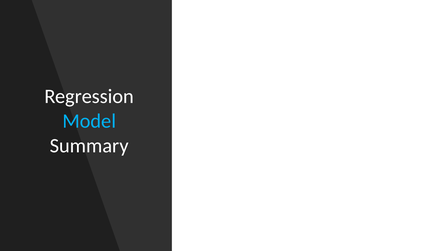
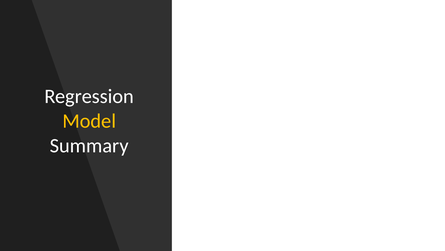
Model colour: light blue -> yellow (89, 121)
